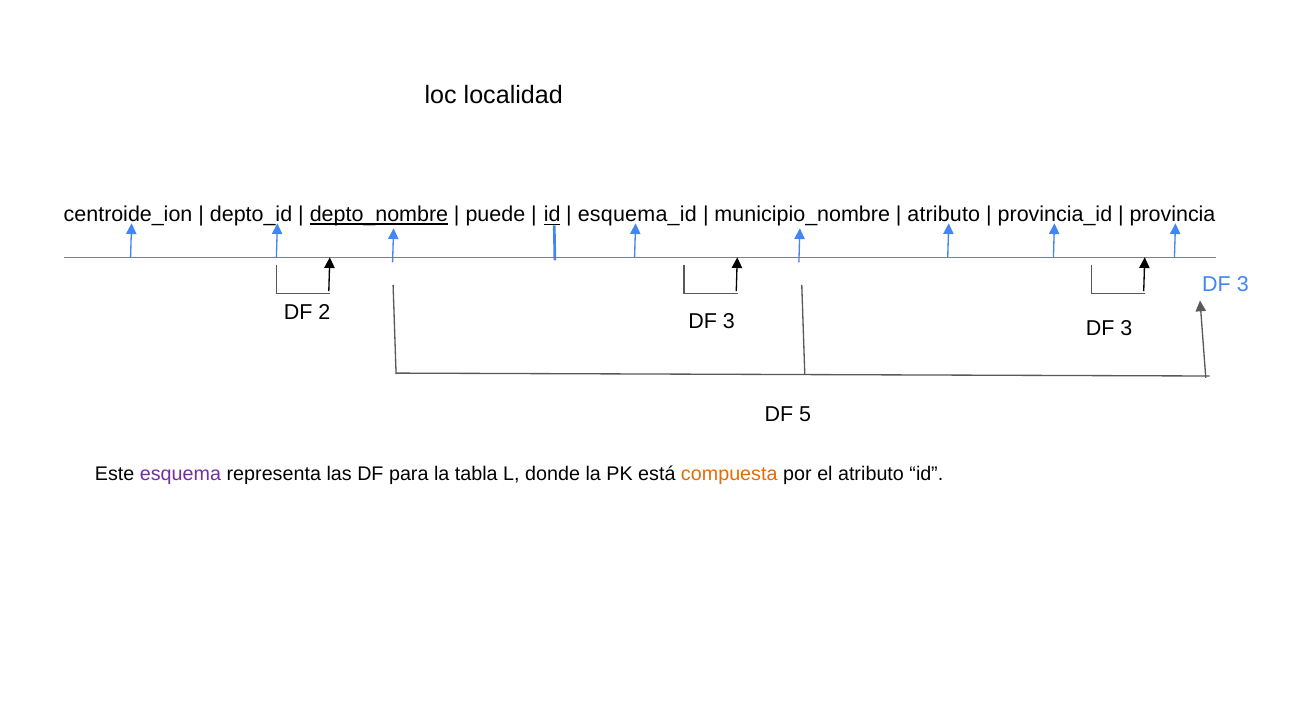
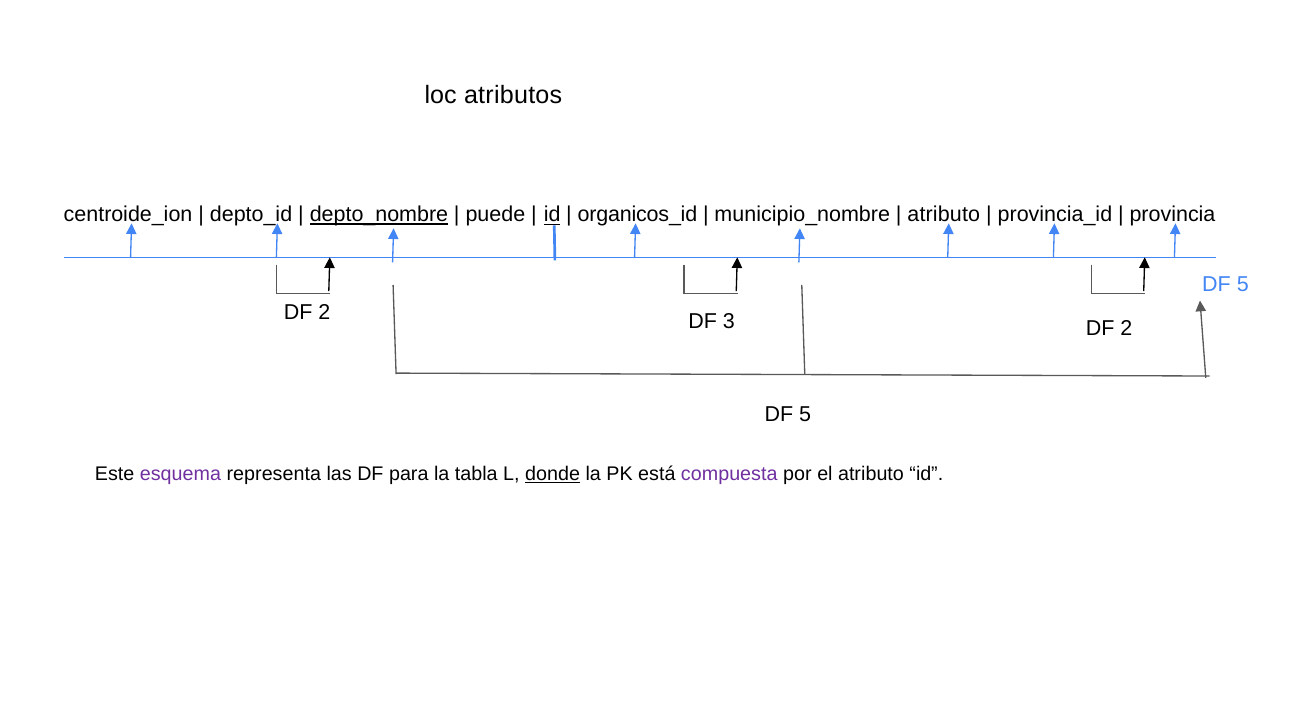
localidad: localidad -> atributos (513, 95)
esquema_id: esquema_id -> organicos_id (638, 215)
3: 3 -> 5 (1243, 284)
3: 3 -> 2 (1126, 328)
donde underline: none -> present (553, 474)
compuesta colour: orange -> purple (729, 474)
